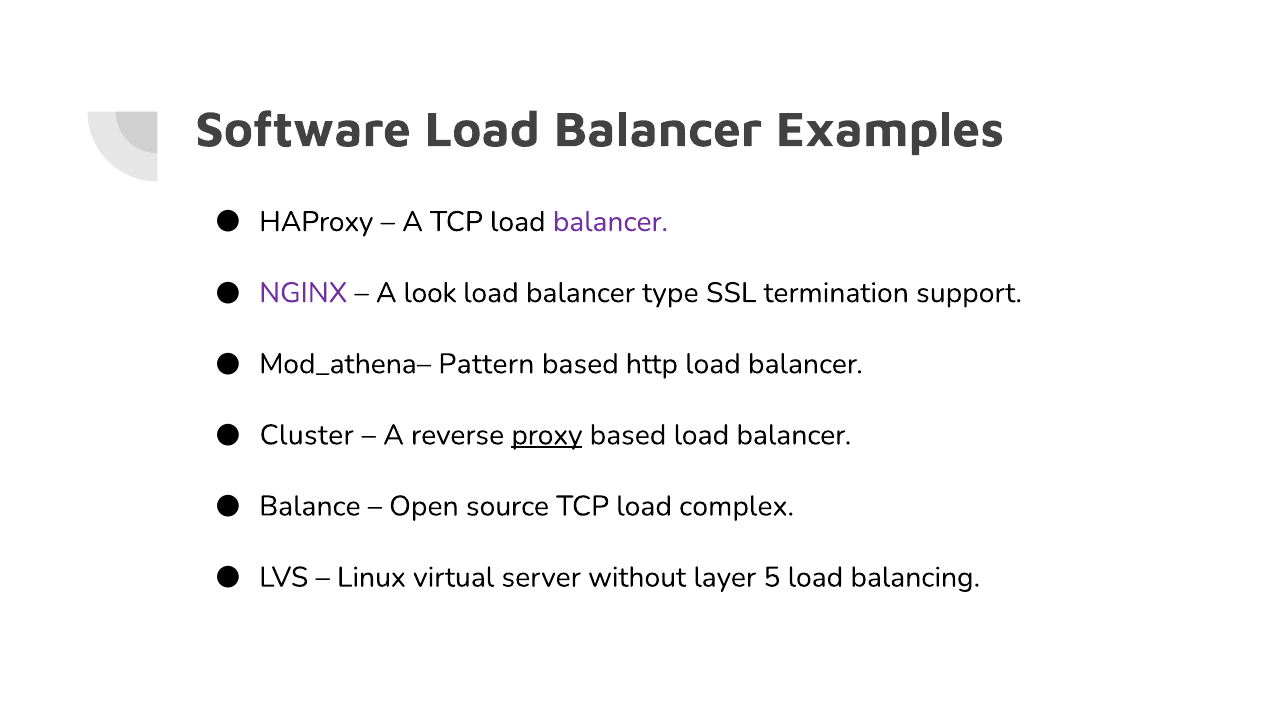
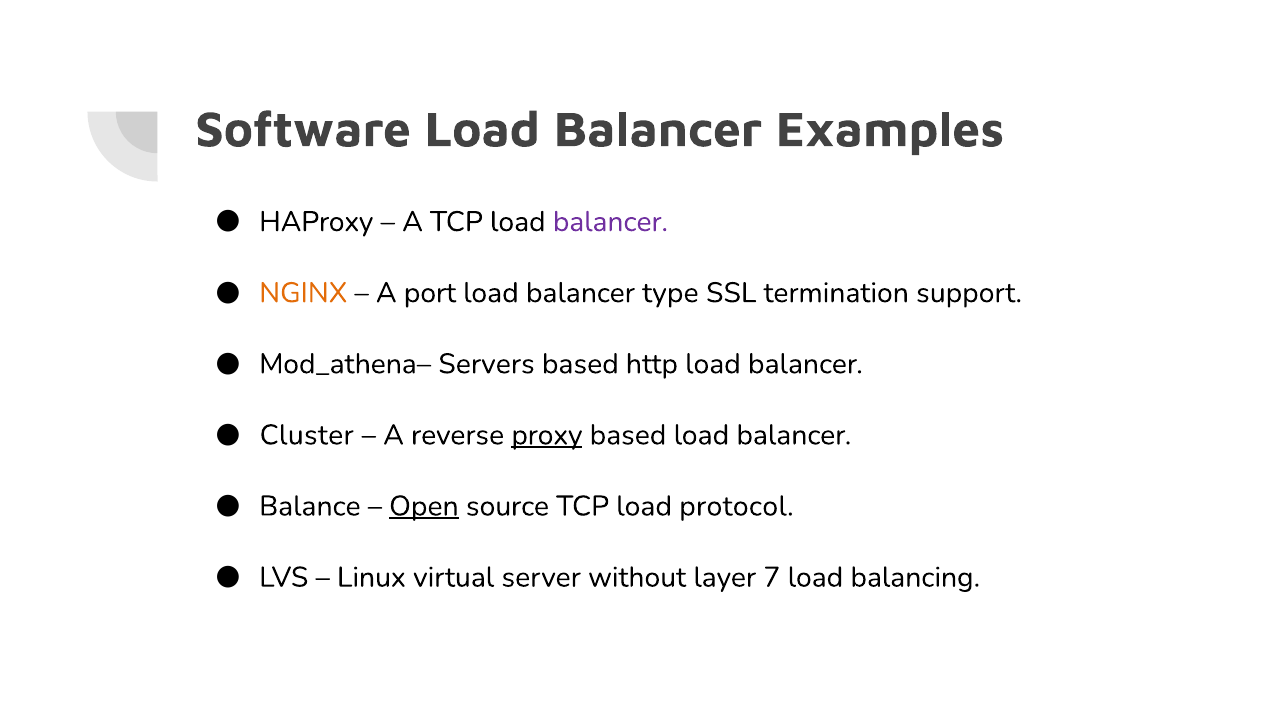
NGINX colour: purple -> orange (303, 293)
look: look -> port (430, 293)
Pattern: Pattern -> Servers (487, 364)
Open underline: none -> present (424, 506)
complex: complex -> protocol (736, 506)
5: 5 -> 7 (772, 578)
